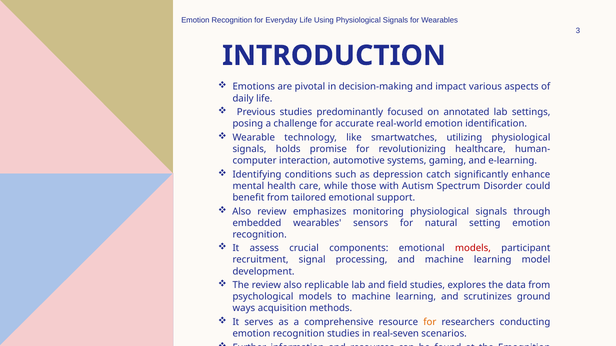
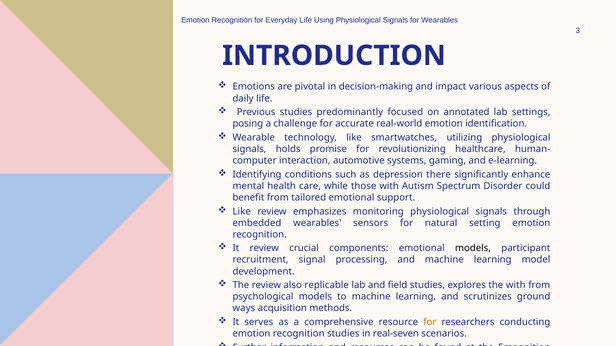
catch: catch -> there (439, 175)
Also: Also -> Like (242, 212)
It assess: assess -> review (264, 249)
models colour: red -> black (473, 249)
the data: data -> with (516, 286)
